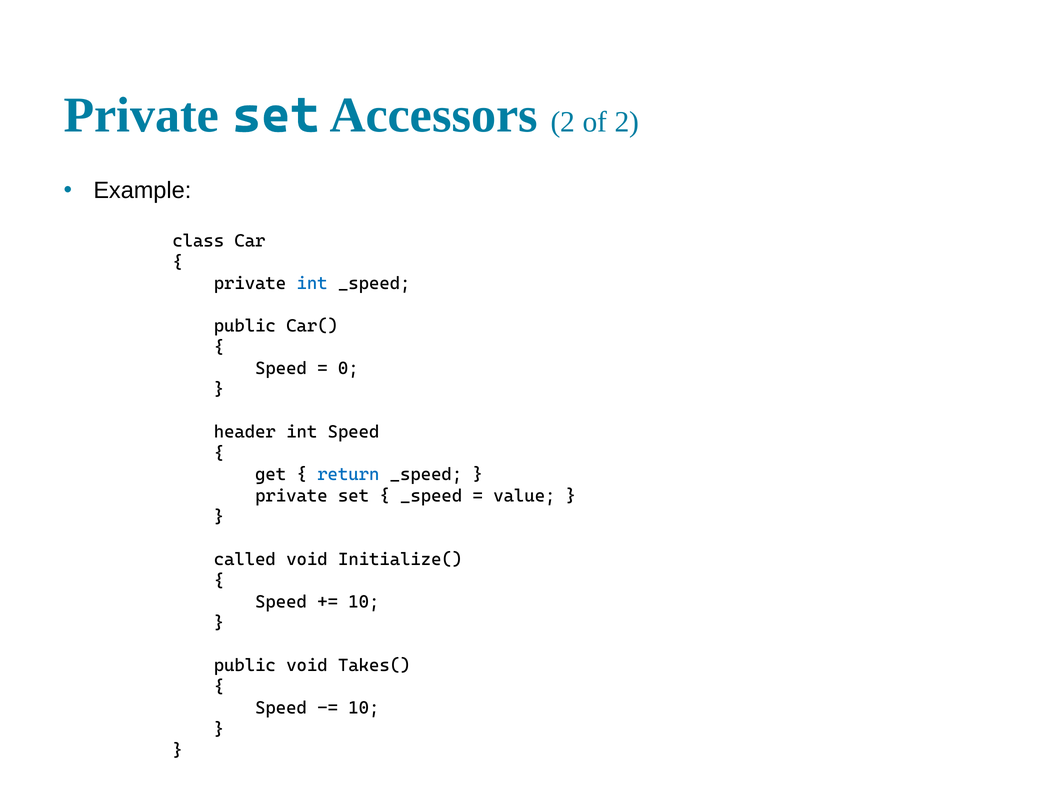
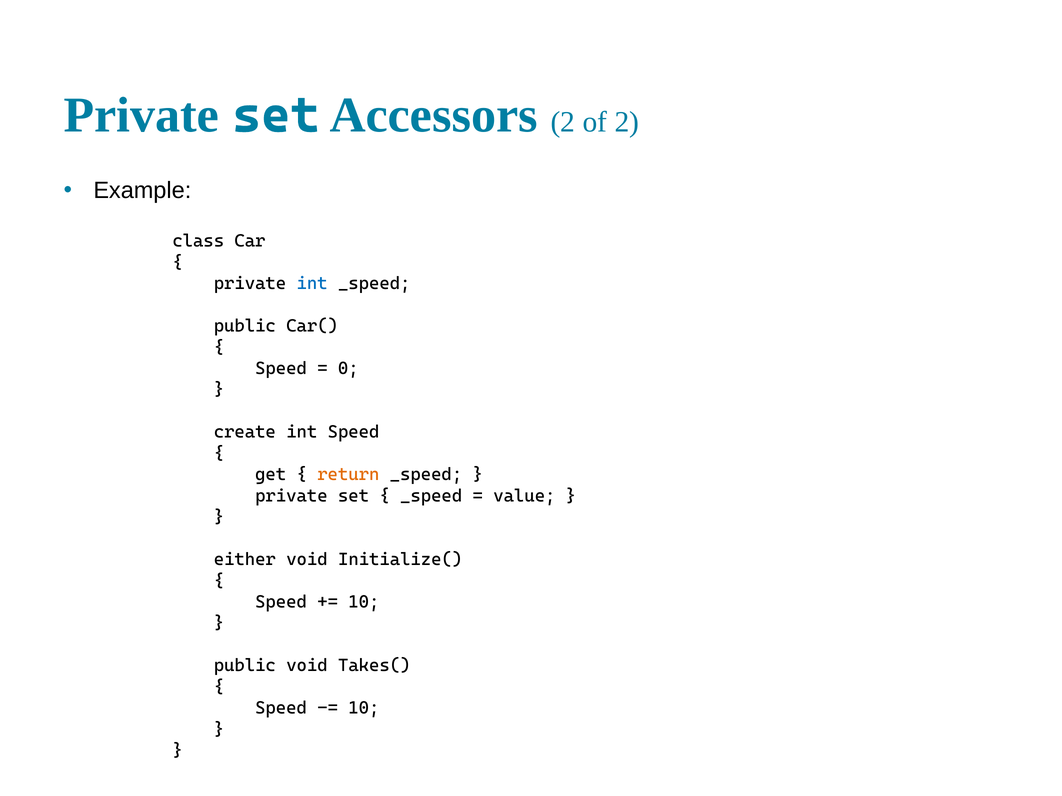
header: header -> create (245, 432)
return colour: blue -> orange (348, 475)
called: called -> either (245, 560)
